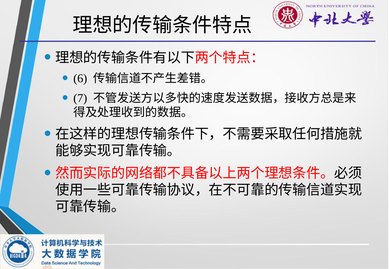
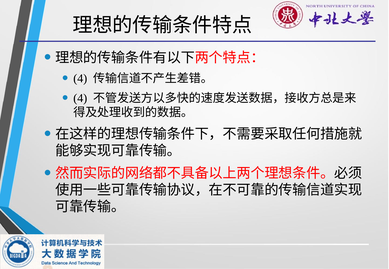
6: 6 -> 4 (80, 79)
7: 7 -> 4 (80, 98)
